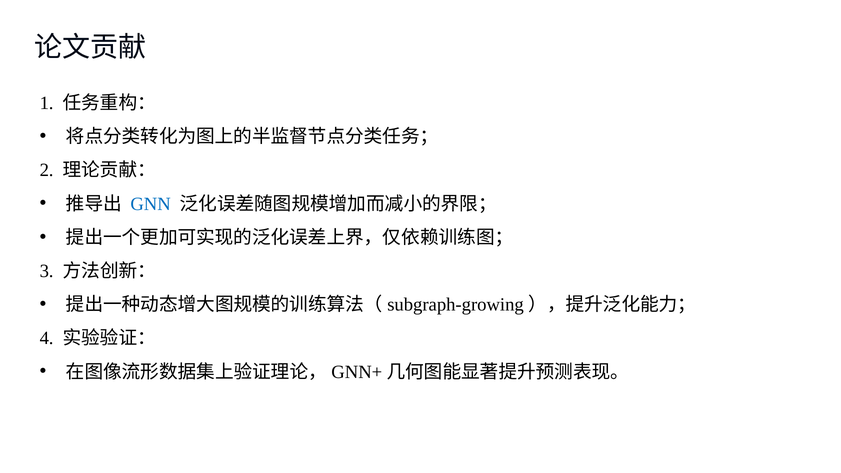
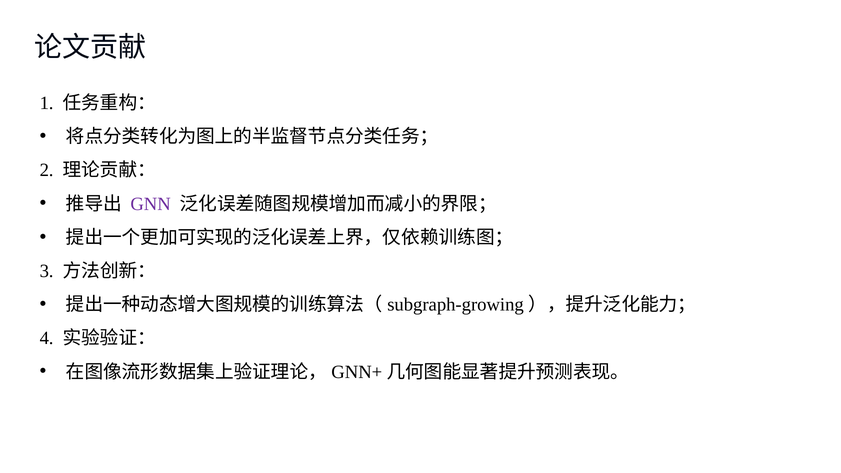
GNN colour: blue -> purple (151, 204)
